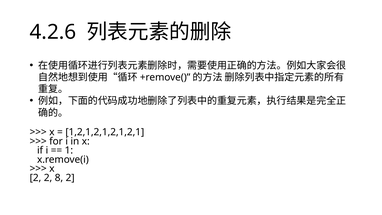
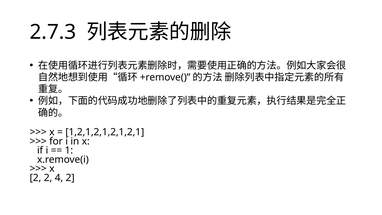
4.2.6: 4.2.6 -> 2.7.3 (53, 32)
8: 8 -> 4 (59, 178)
